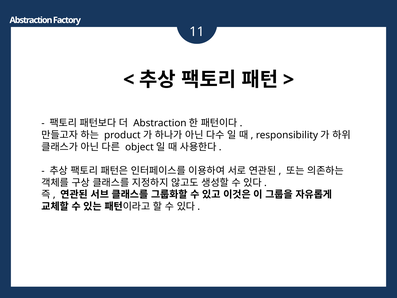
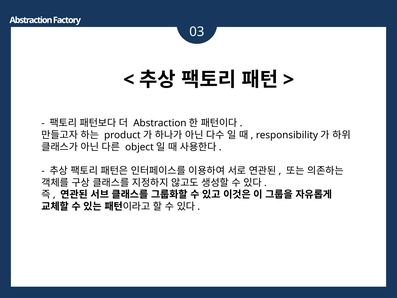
11: 11 -> 03 (197, 32)
